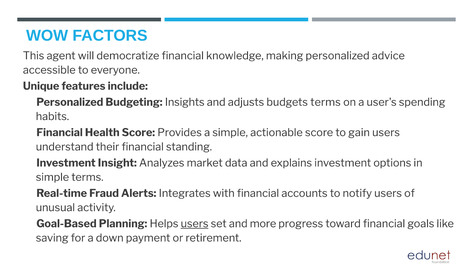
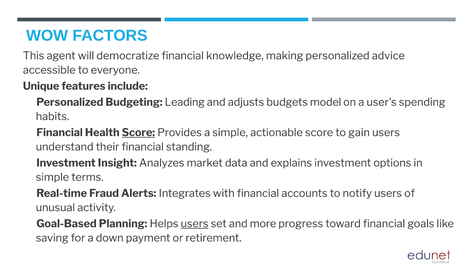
Insights: Insights -> Leading (185, 102)
budgets terms: terms -> model (326, 102)
Score underline: none -> present (138, 133)
